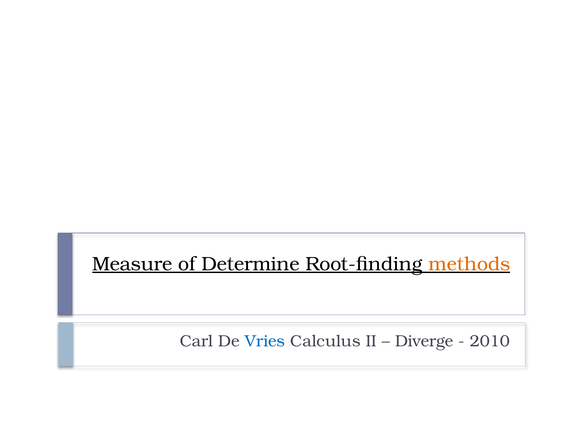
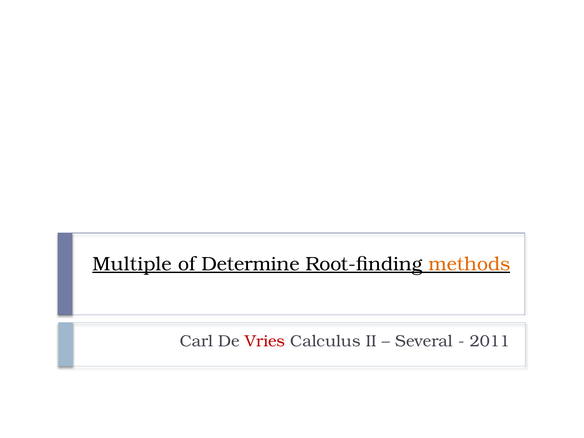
Measure: Measure -> Multiple (132, 264)
Vries colour: blue -> red (265, 341)
Diverge: Diverge -> Several (424, 341)
2010: 2010 -> 2011 (490, 341)
